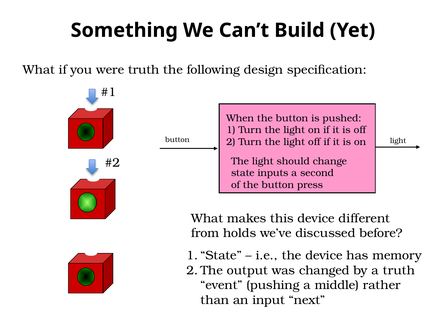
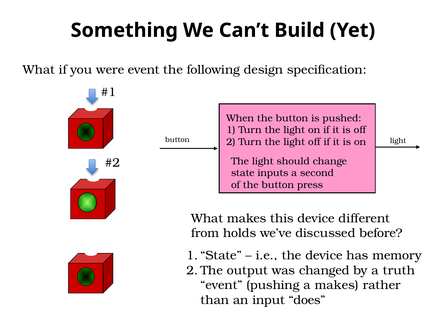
were truth: truth -> event (144, 70)
a middle: middle -> makes (337, 286)
next: next -> does (307, 300)
